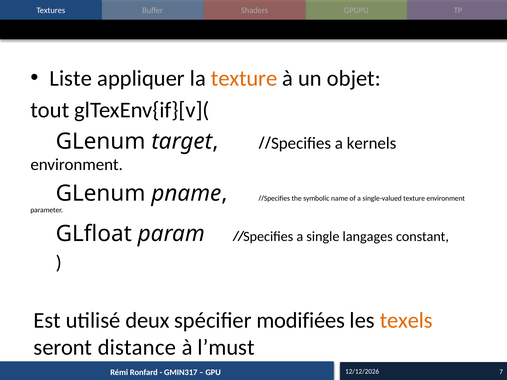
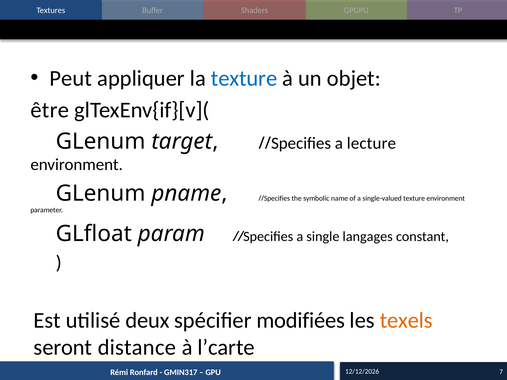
Liste: Liste -> Peut (71, 78)
texture colour: orange -> blue (244, 78)
tout: tout -> être (50, 110)
kernels: kernels -> lecture (371, 143)
l’must: l’must -> l’carte (226, 348)
